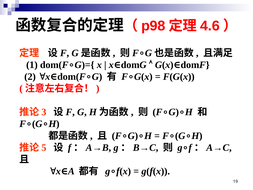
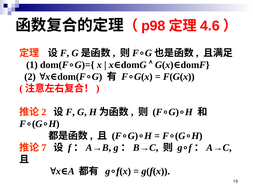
3: 3 -> 2 (44, 112)
5: 5 -> 7 (44, 147)
